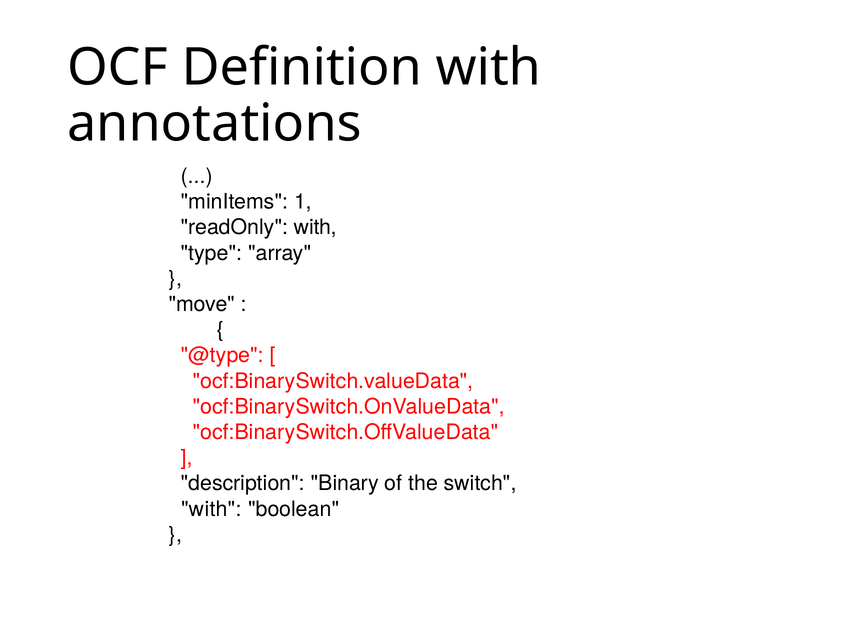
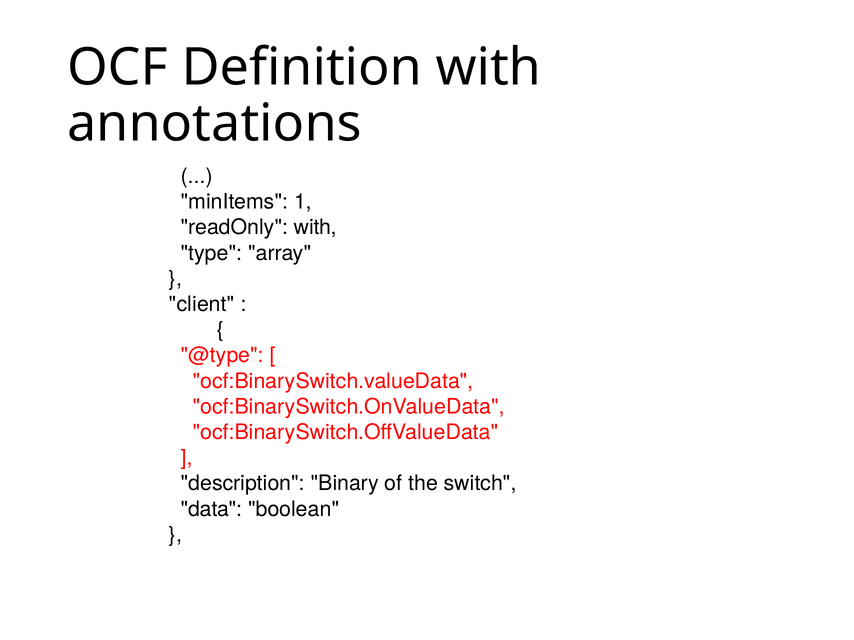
move: move -> client (202, 304)
with: with -> data (212, 509)
